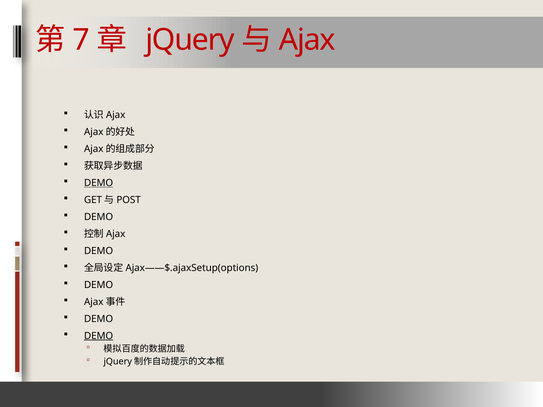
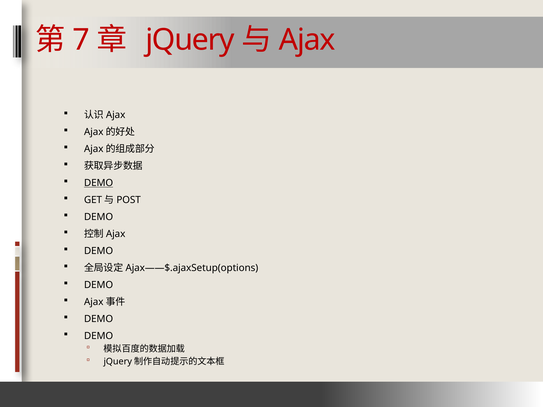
DEMO underline: present -> none (99, 336)
